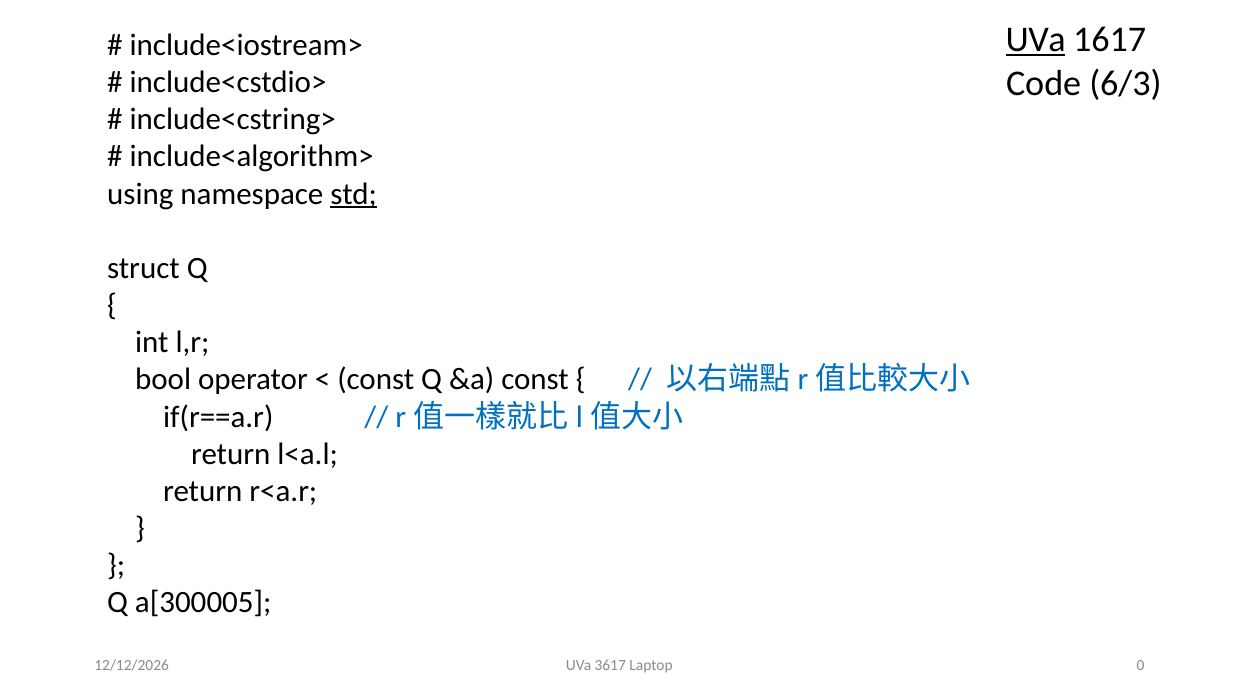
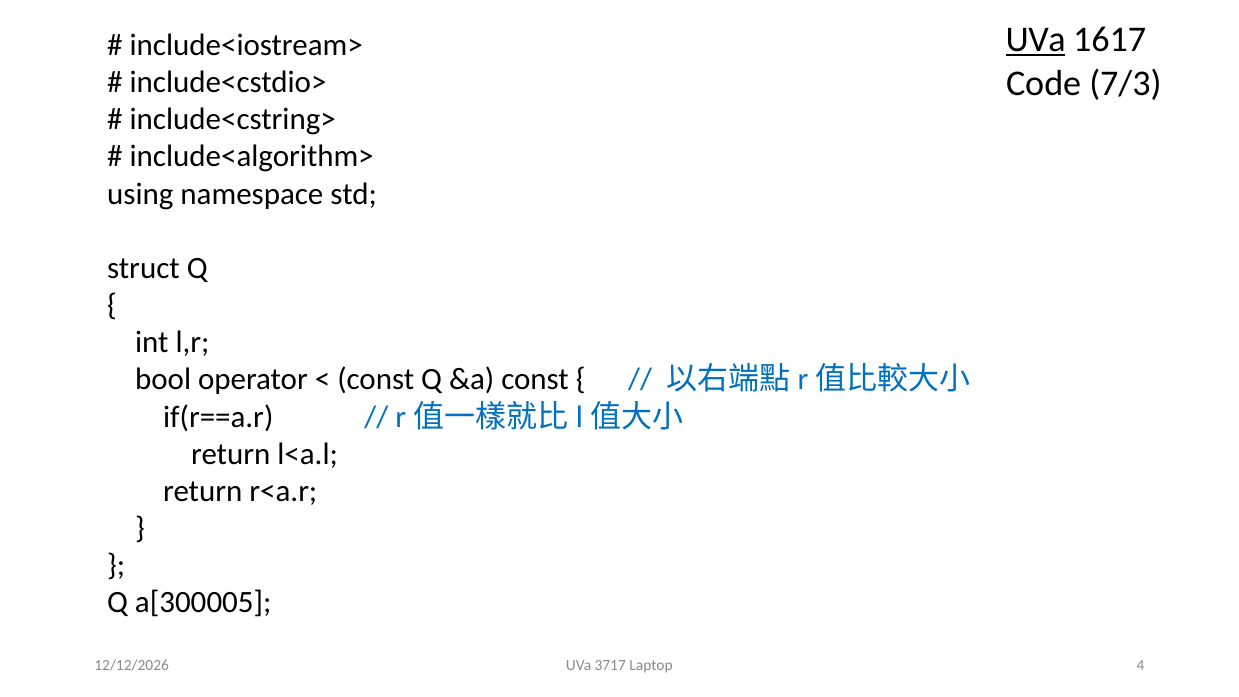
6/3: 6/3 -> 7/3 (1125, 83)
std underline: present -> none (354, 194)
3617: 3617 -> 3717 (610, 665)
0: 0 -> 4 (1141, 665)
